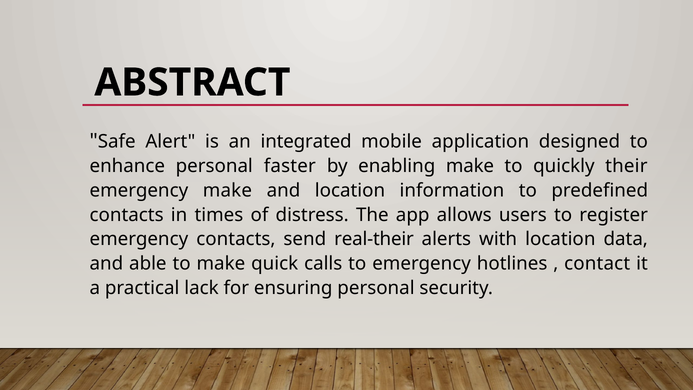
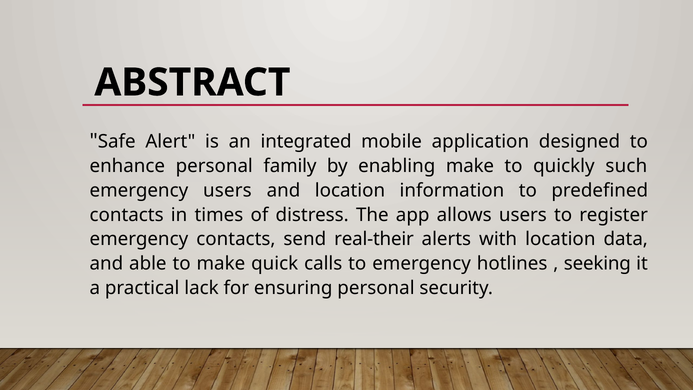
faster: faster -> family (290, 166)
their: their -> such (626, 166)
emergency make: make -> users (227, 190)
contact: contact -> seeking (597, 263)
